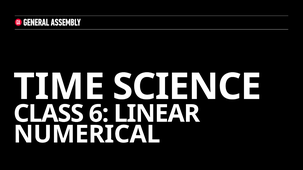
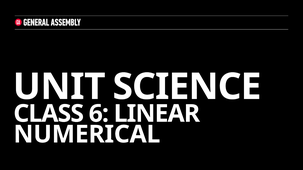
TIME: TIME -> UNIT (59, 87)
